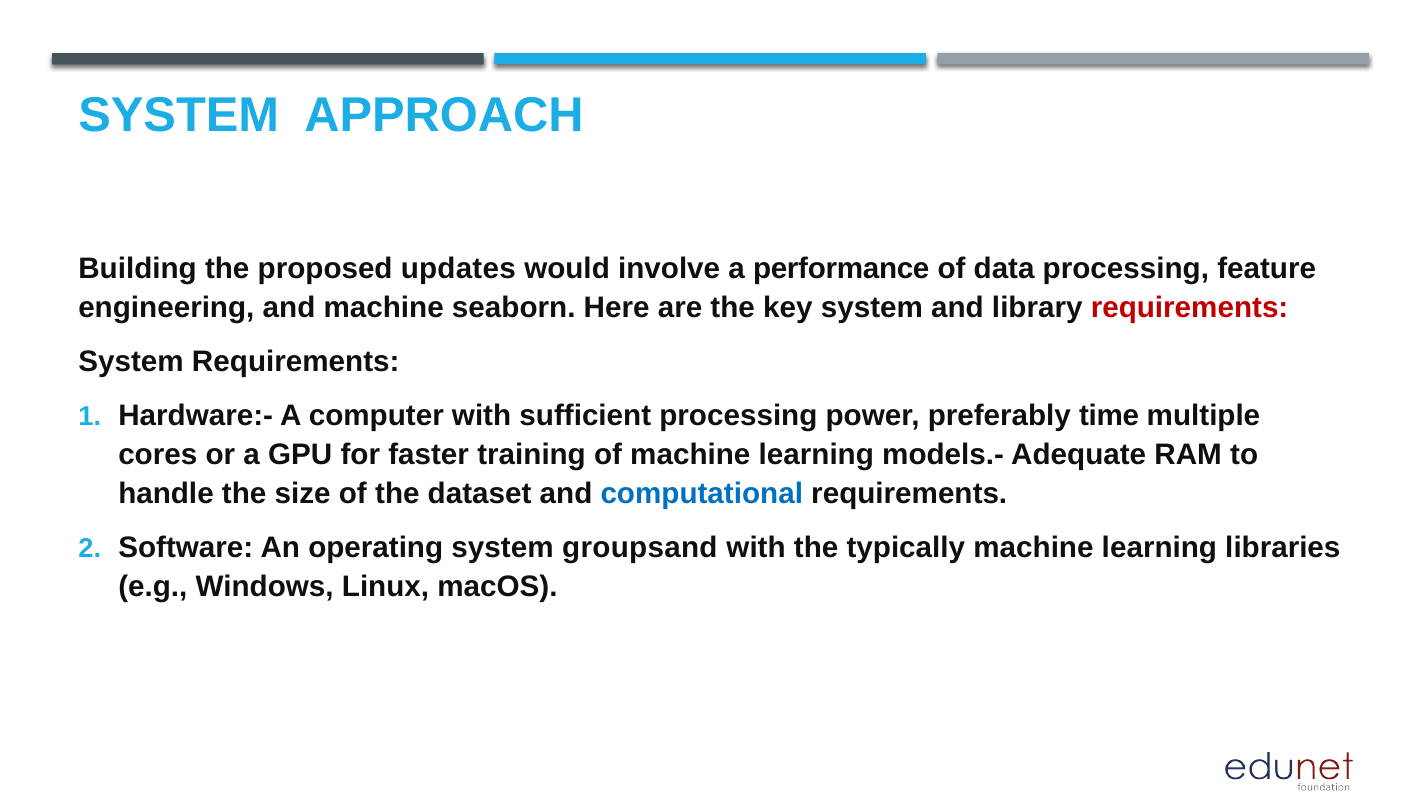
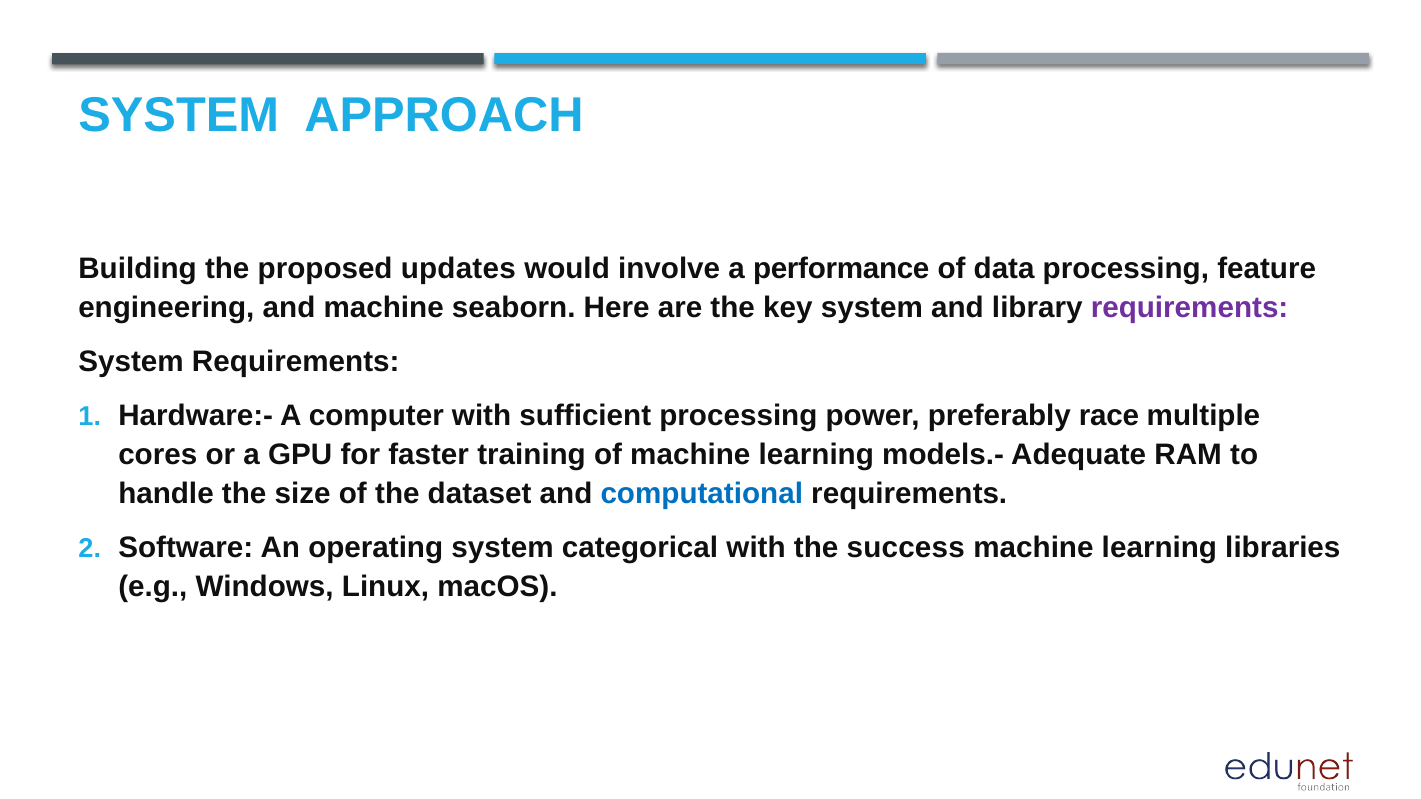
requirements colour: red -> purple (1190, 308)
time: time -> race (1109, 416)
groupsand: groupsand -> categorical (640, 548)
typically: typically -> success (906, 548)
